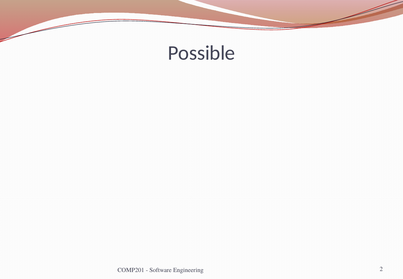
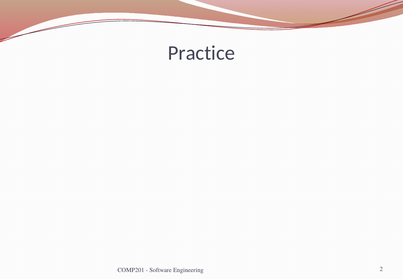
Possible: Possible -> Practice (201, 53)
